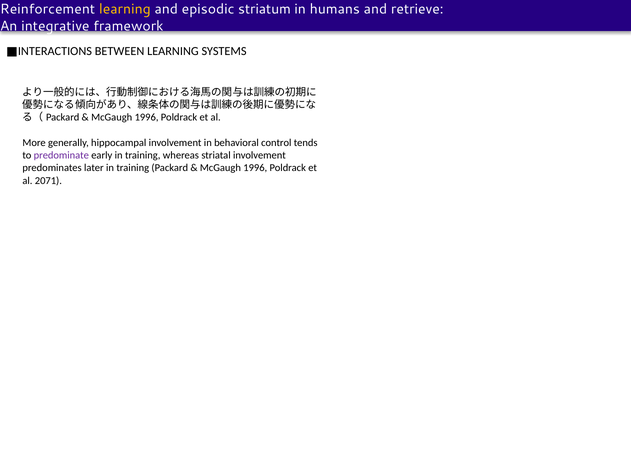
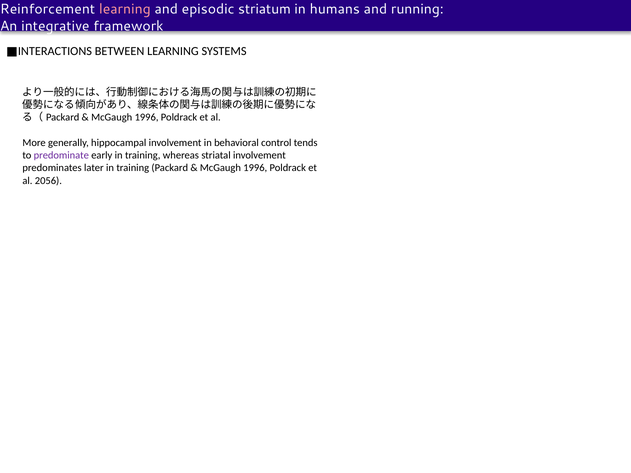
learning colour: yellow -> pink (125, 9)
retrieve: retrieve -> running (417, 9)
2071: 2071 -> 2056 (48, 181)
